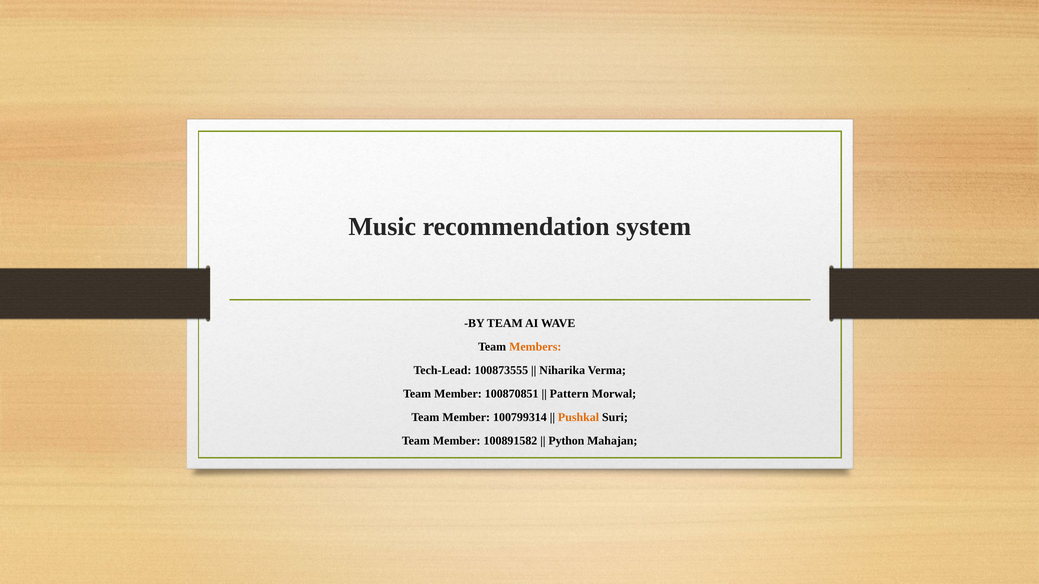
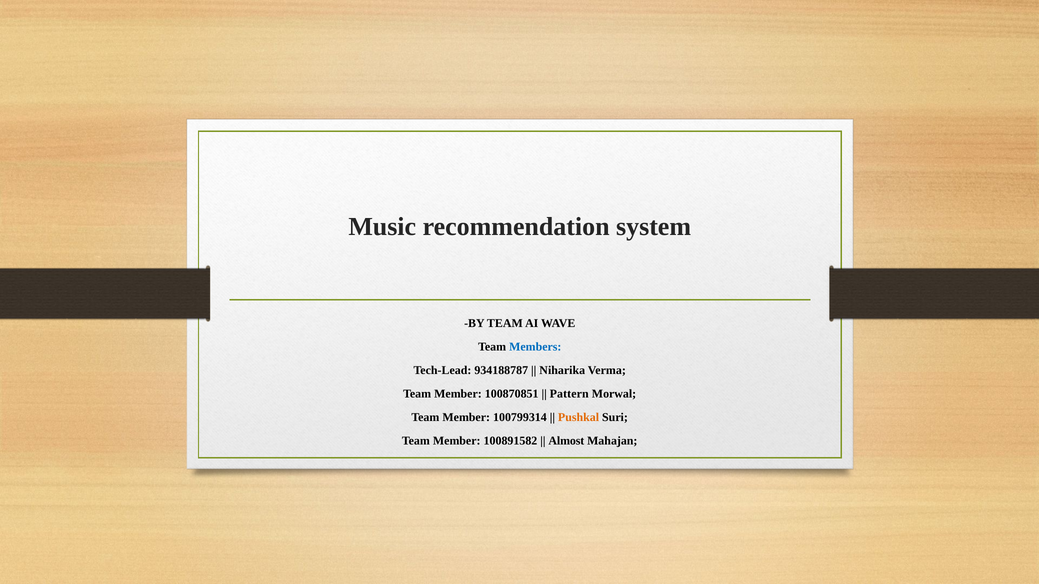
Members colour: orange -> blue (535, 347)
100873555: 100873555 -> 934188787 (501, 371)
Python: Python -> Almost (566, 441)
